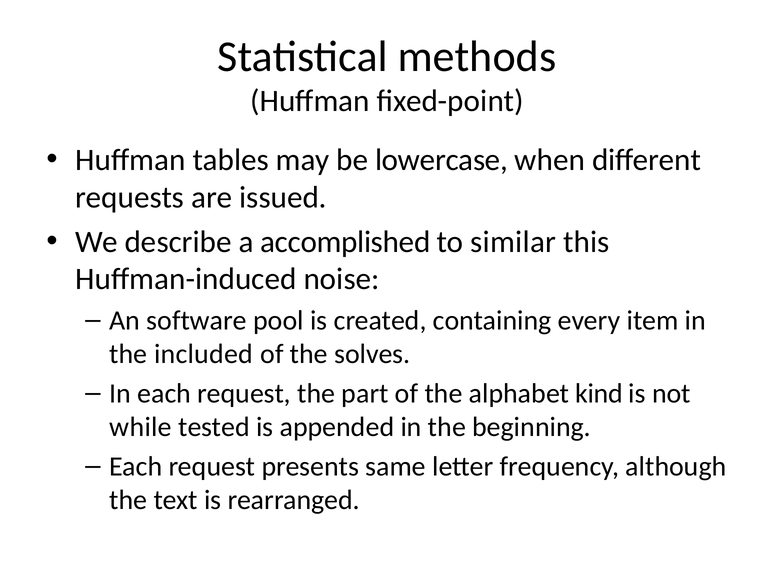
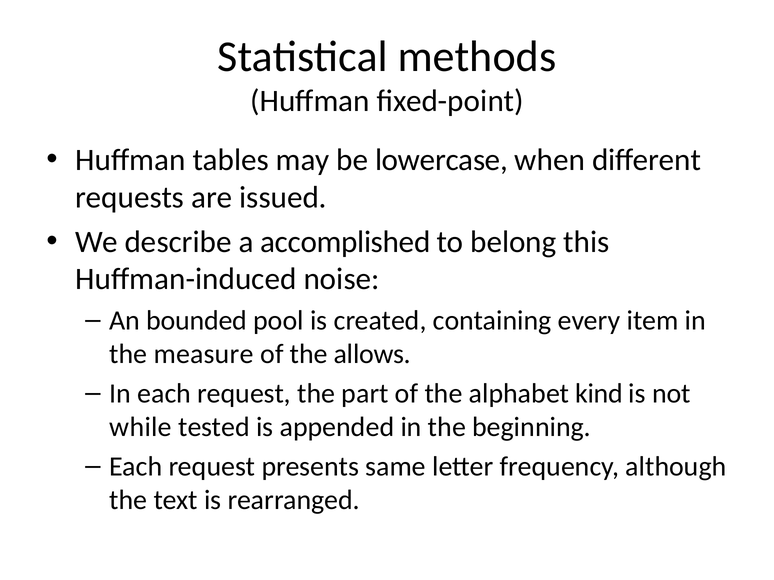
similar: similar -> belong (513, 242)
software: software -> bounded (197, 321)
included: included -> measure (204, 354)
solves: solves -> allows (372, 354)
